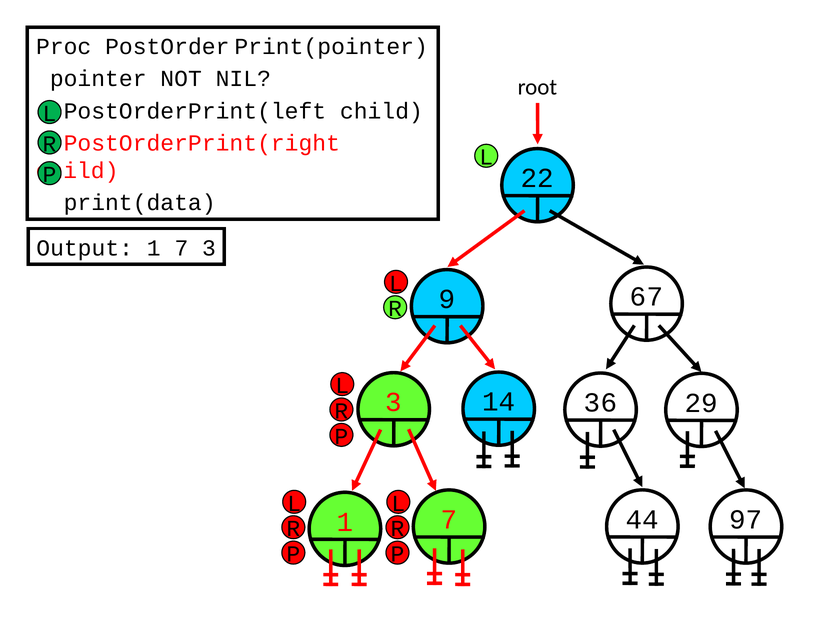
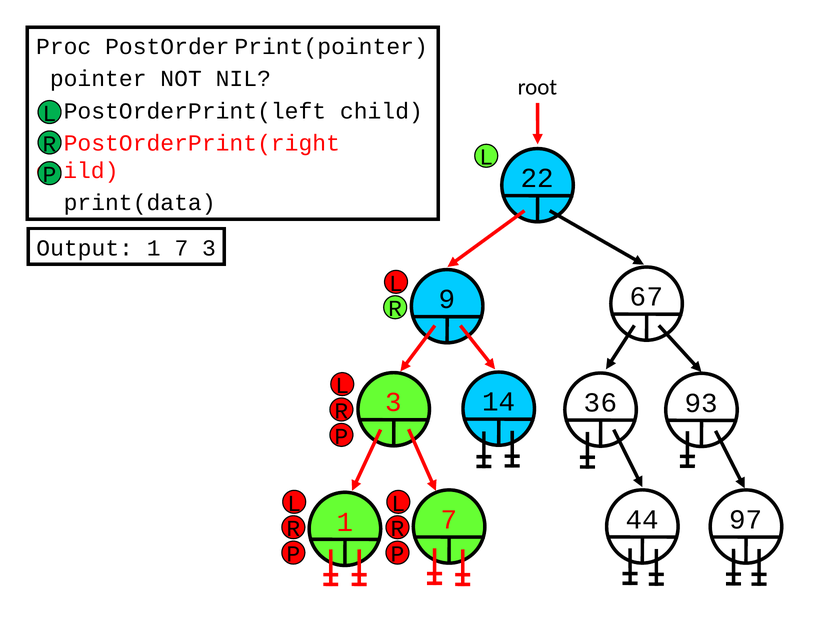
29: 29 -> 93 (701, 403)
